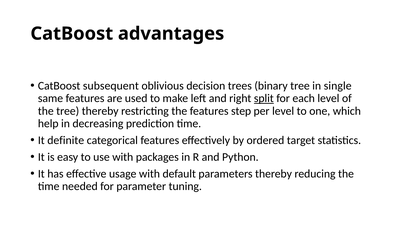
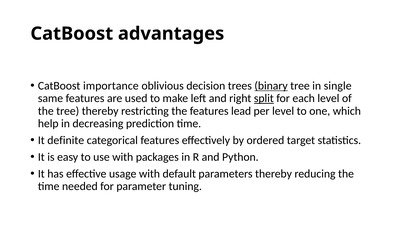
subsequent: subsequent -> importance (111, 86)
binary underline: none -> present (271, 86)
step: step -> lead (241, 111)
